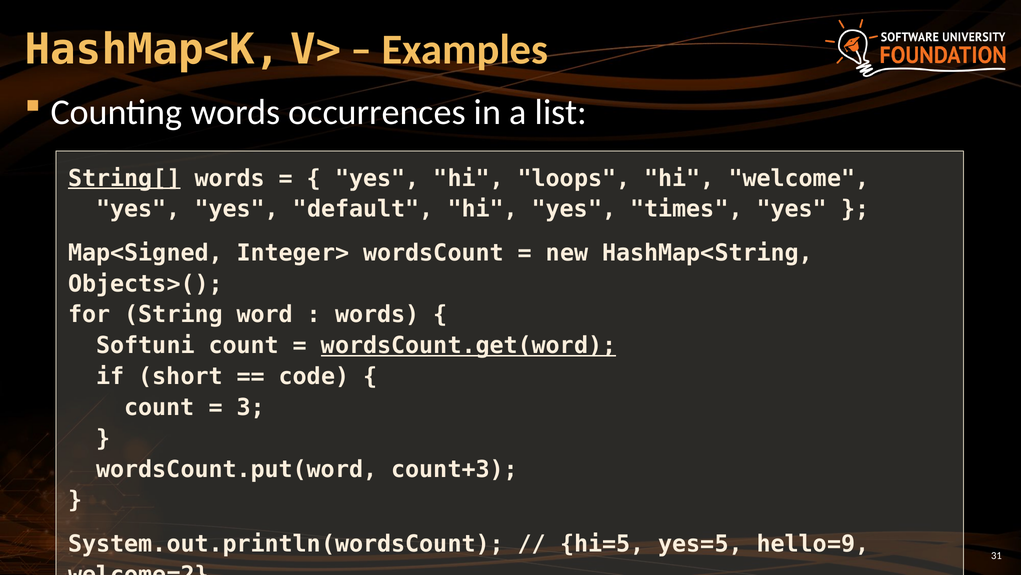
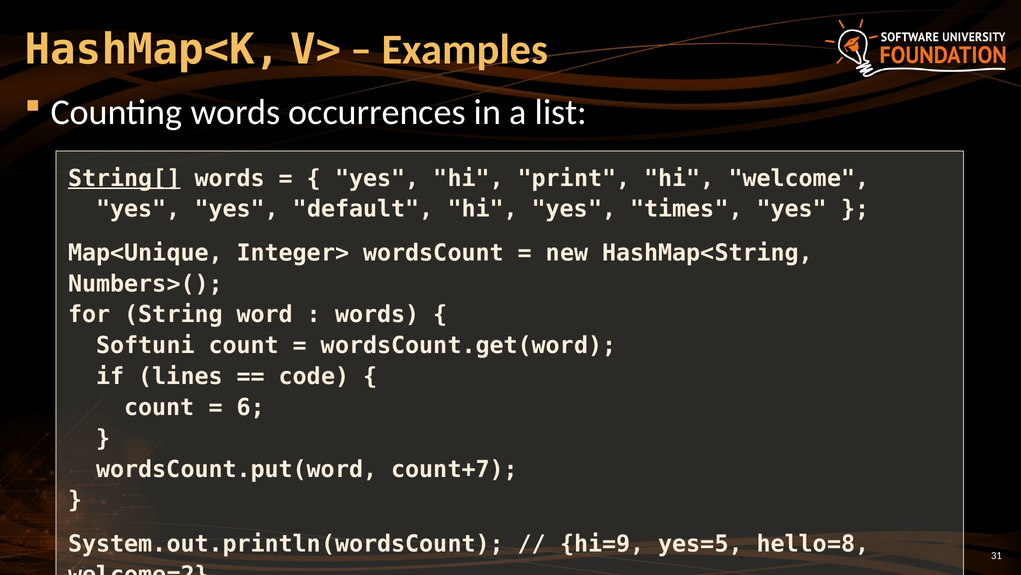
loops: loops -> print (574, 178)
Map<Signed: Map<Signed -> Map<Unique (145, 253)
Objects>(: Objects>( -> Numbers>( (145, 284)
wordsCount.get(word underline: present -> none (469, 345)
short: short -> lines (181, 376)
3: 3 -> 6 (251, 407)
count+3: count+3 -> count+7 (455, 469)
hi=5: hi=5 -> hi=9 (602, 543)
hello=9: hello=9 -> hello=8 (813, 543)
